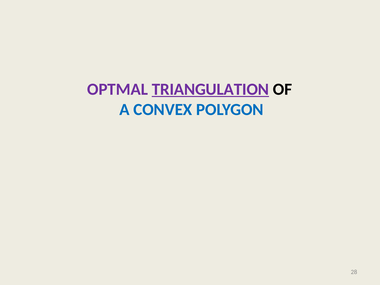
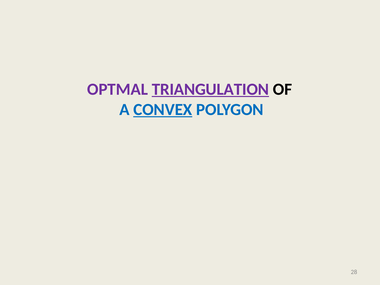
CONVEX underline: none -> present (163, 109)
